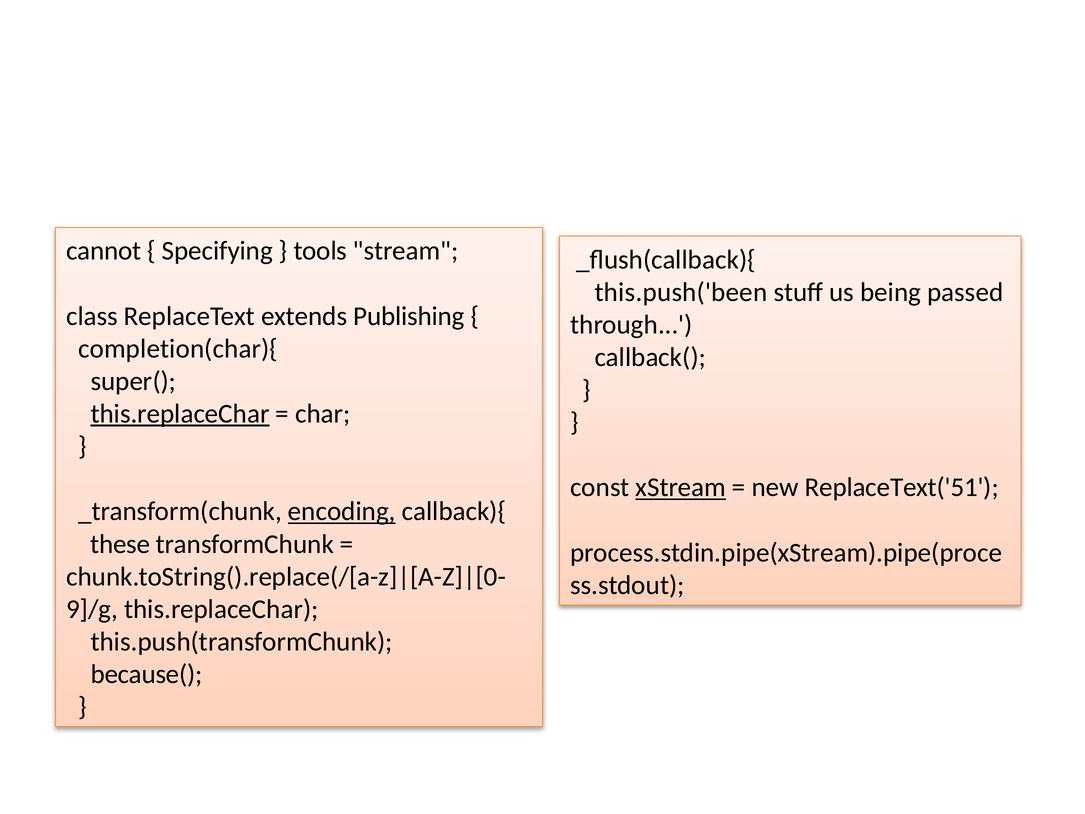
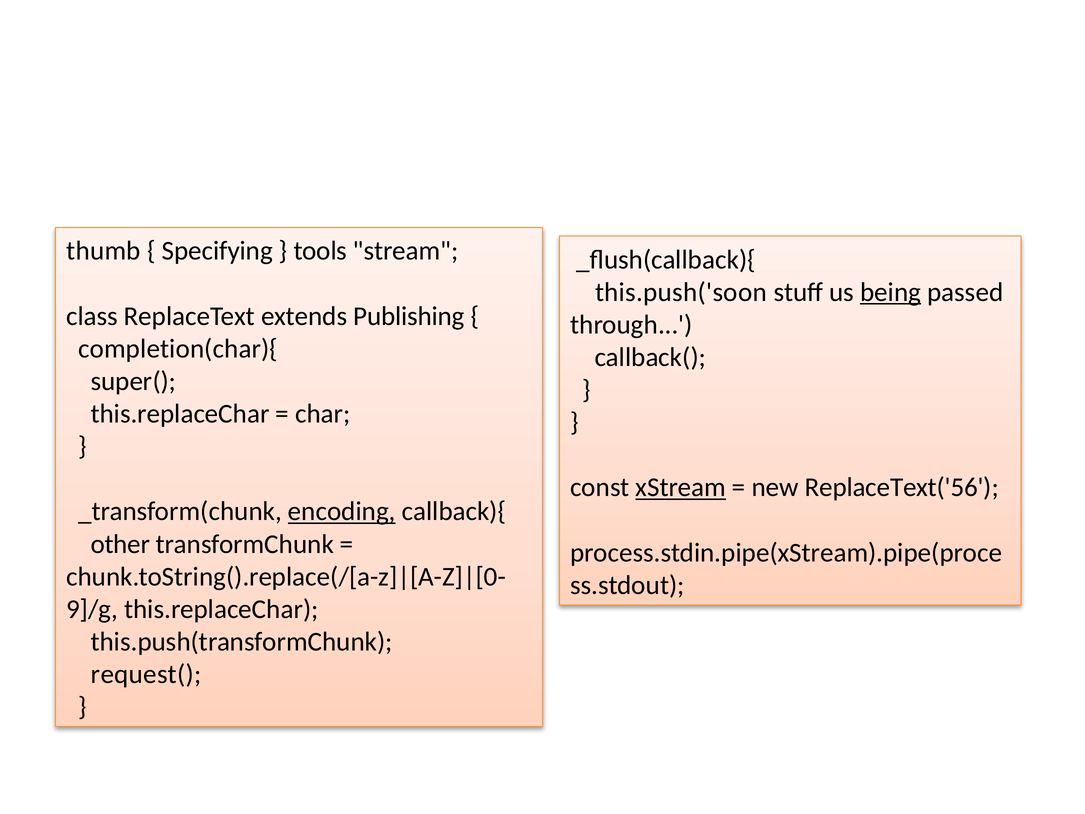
cannot: cannot -> thumb (103, 251)
this.push('been: this.push('been -> this.push('soon (681, 292)
being underline: none -> present (891, 292)
this.replaceChar underline: present -> none (180, 414)
ReplaceText('51: ReplaceText('51 -> ReplaceText('56 (902, 487)
these: these -> other (120, 544)
because(: because( -> request( (146, 674)
